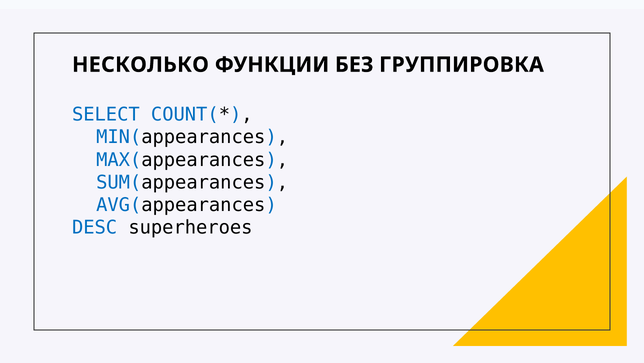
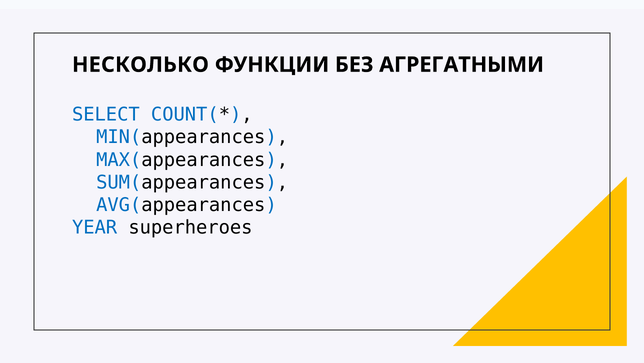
ГРУППИРОВКА: ГРУППИРОВКА -> АГРЕГАТНЫМИ (462, 65)
DESC: DESC -> YEAR (95, 227)
